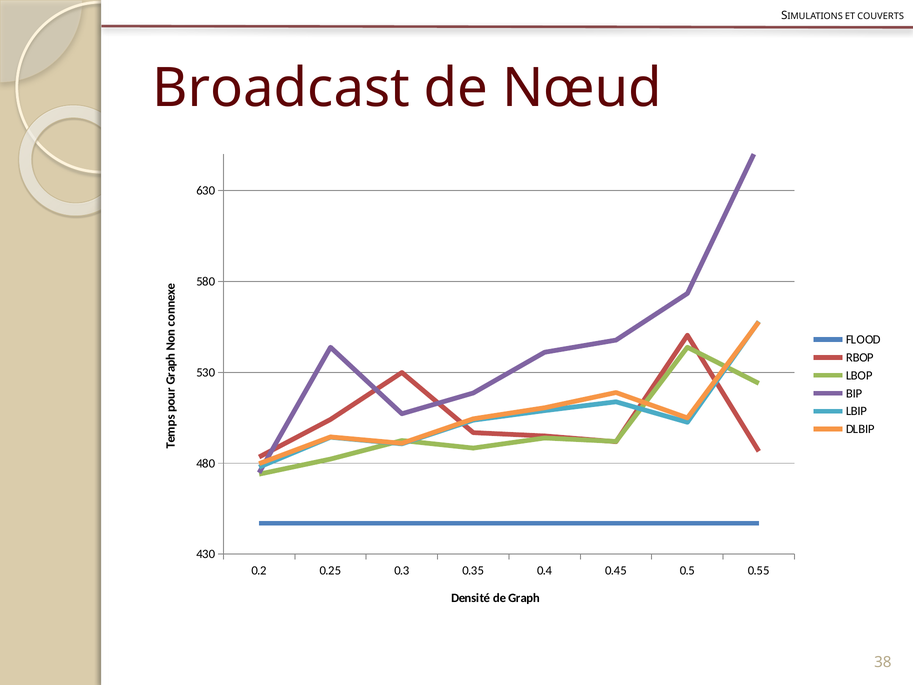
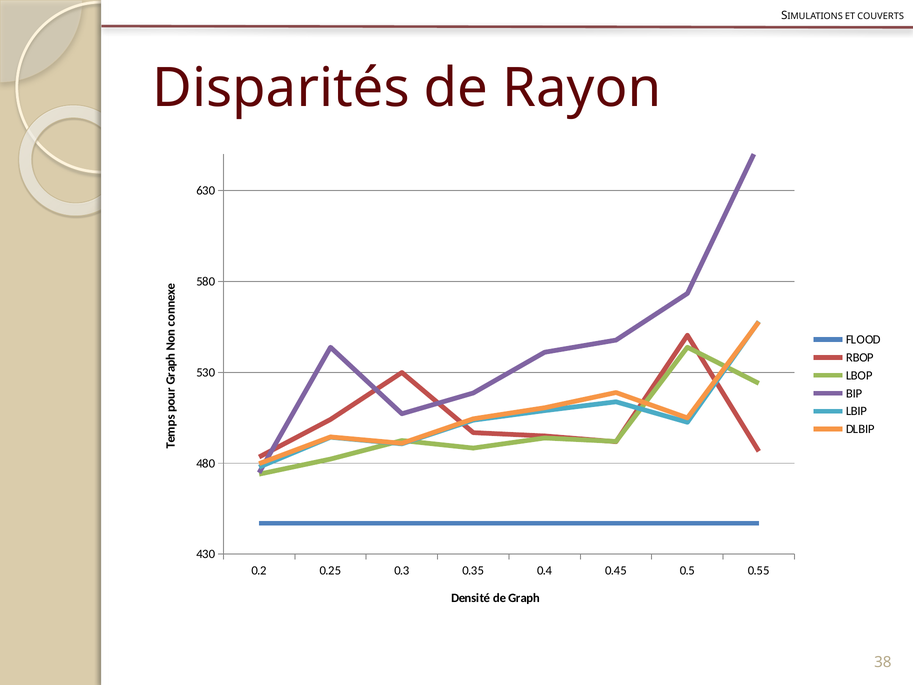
Broadcast: Broadcast -> Disparités (281, 88)
Nœud: Nœud -> Rayon (582, 88)
